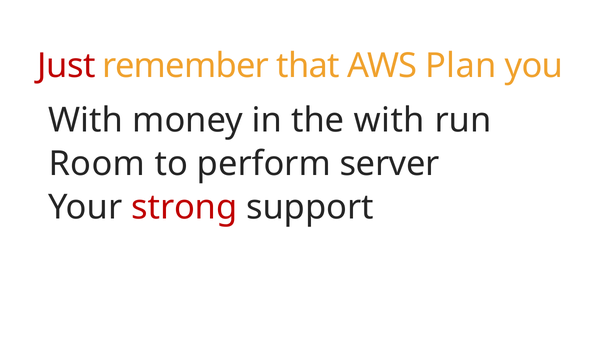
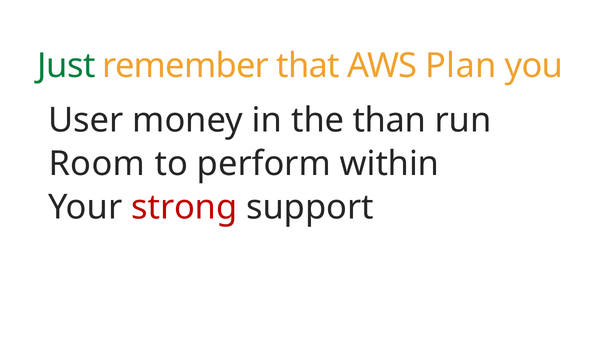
Just colour: red -> green (67, 66)
With: With -> User (86, 120)
the with: with -> than (390, 120)
server: server -> within (390, 164)
